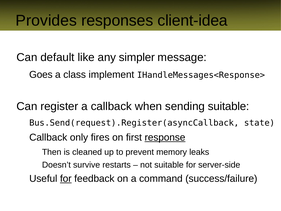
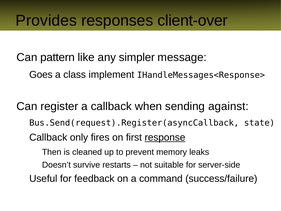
client-idea: client-idea -> client-over (193, 21)
default: default -> pattern (58, 57)
sending suitable: suitable -> against (228, 106)
for underline: present -> none (66, 178)
